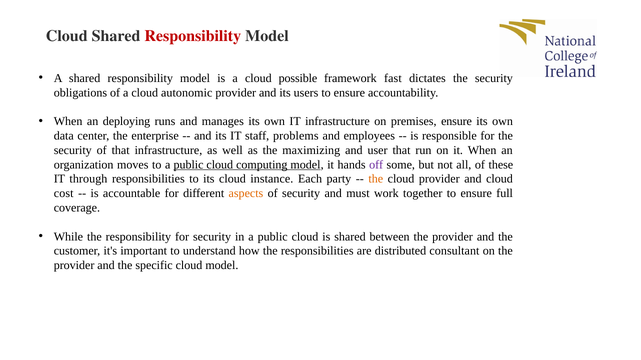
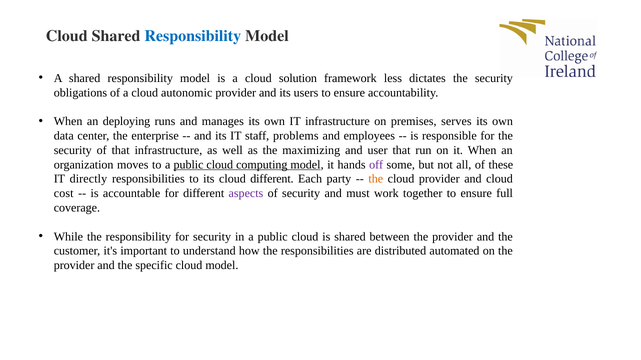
Responsibility colour: red -> blue (193, 36)
possible: possible -> solution (298, 78)
fast: fast -> less (393, 78)
premises ensure: ensure -> serves (456, 122)
through: through -> directly (88, 179)
cloud instance: instance -> different (272, 179)
aspects colour: orange -> purple (246, 194)
consultant: consultant -> automated (454, 251)
